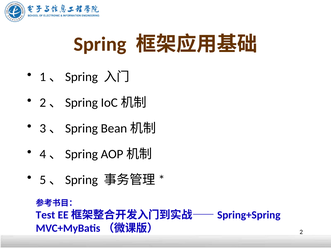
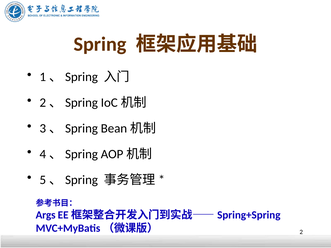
Test: Test -> Args (46, 215)
